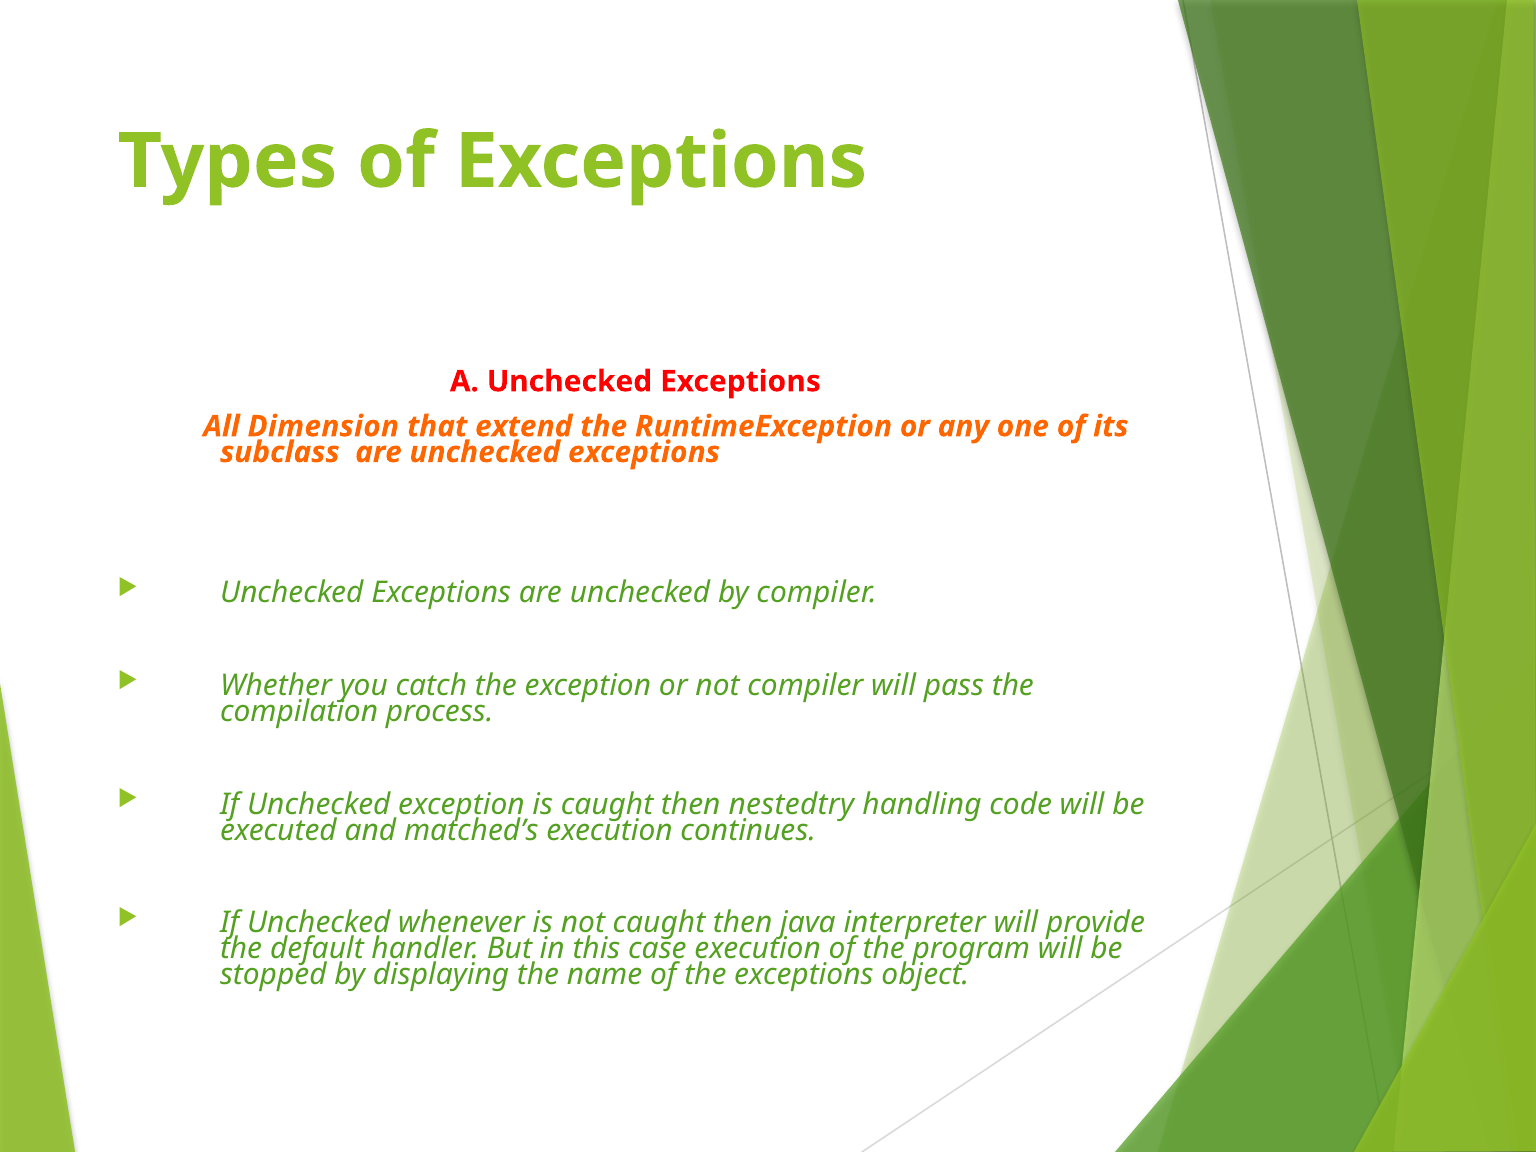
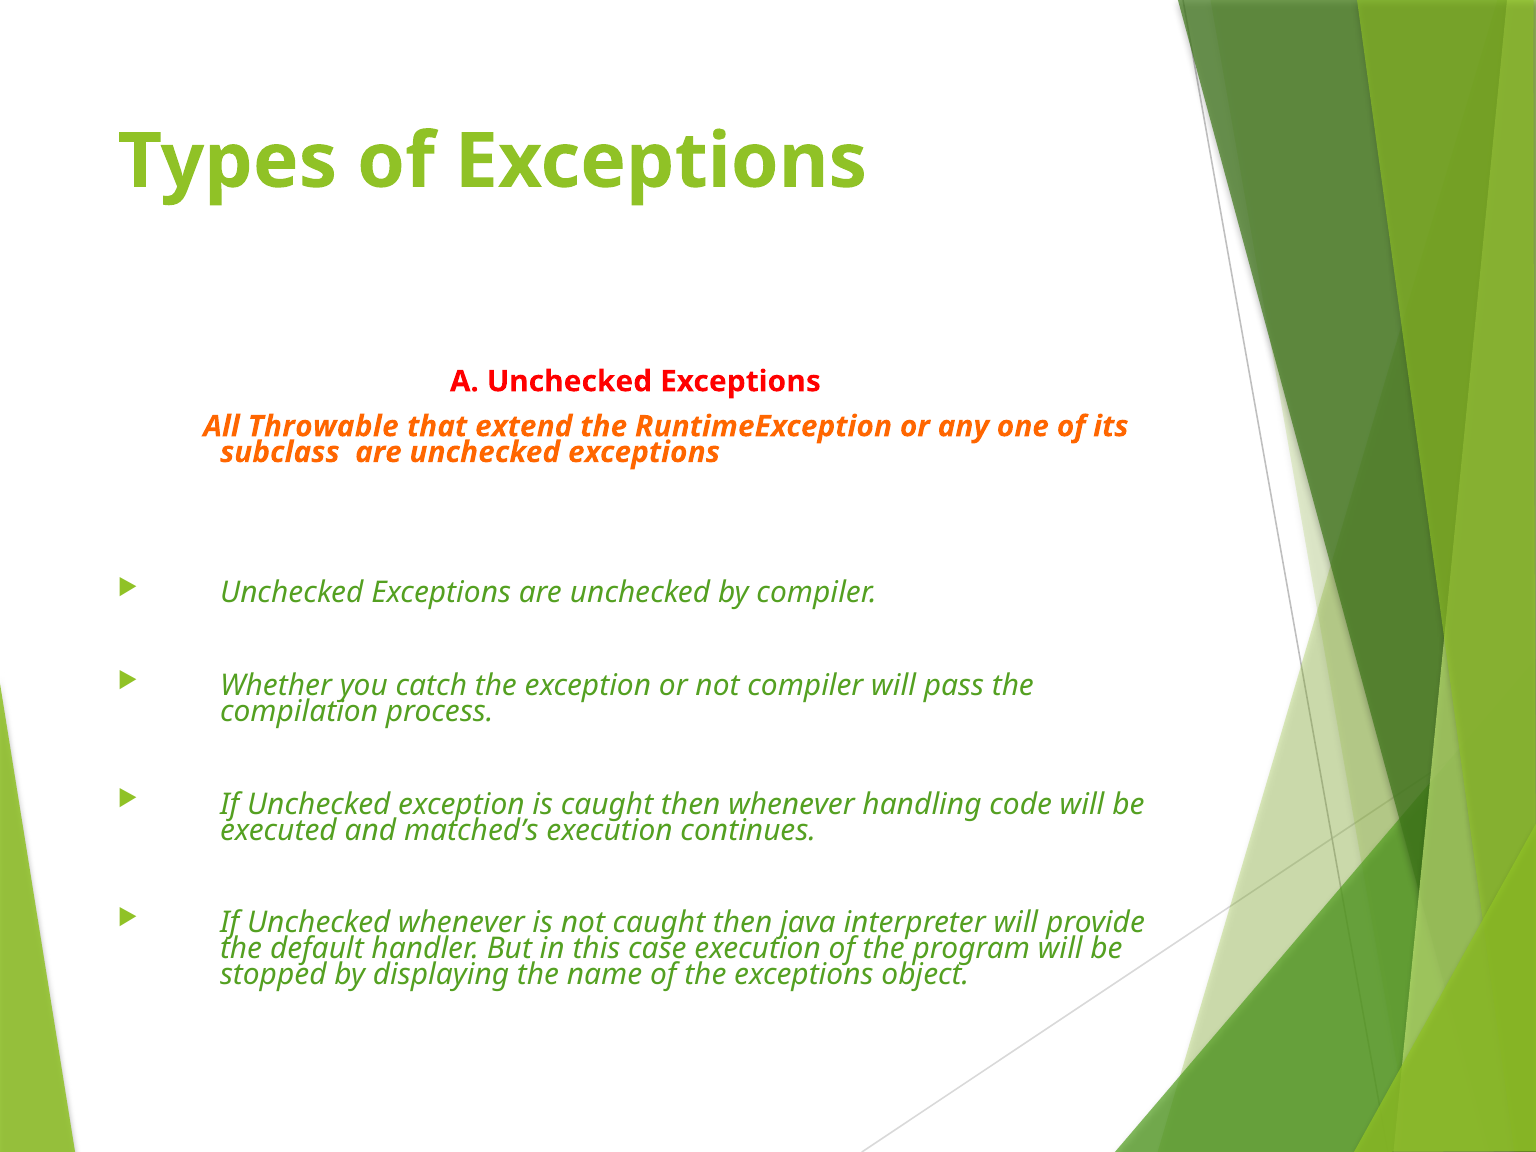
Dimension: Dimension -> Throwable (323, 426)
then nestedtry: nestedtry -> whenever (792, 804)
